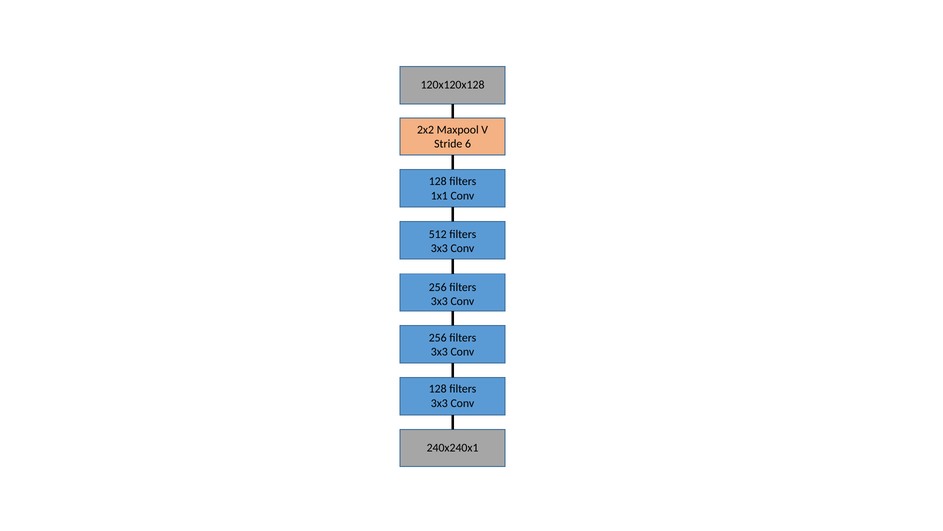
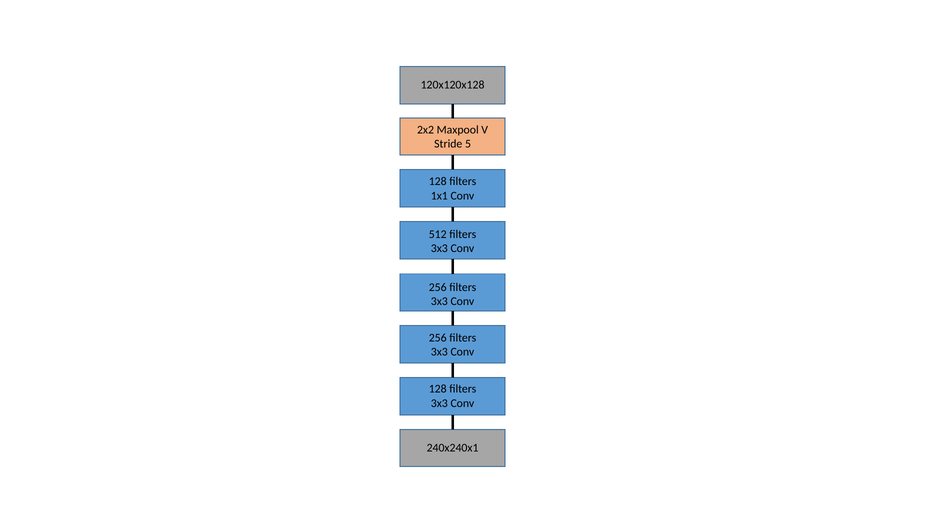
6: 6 -> 5 (468, 144)
